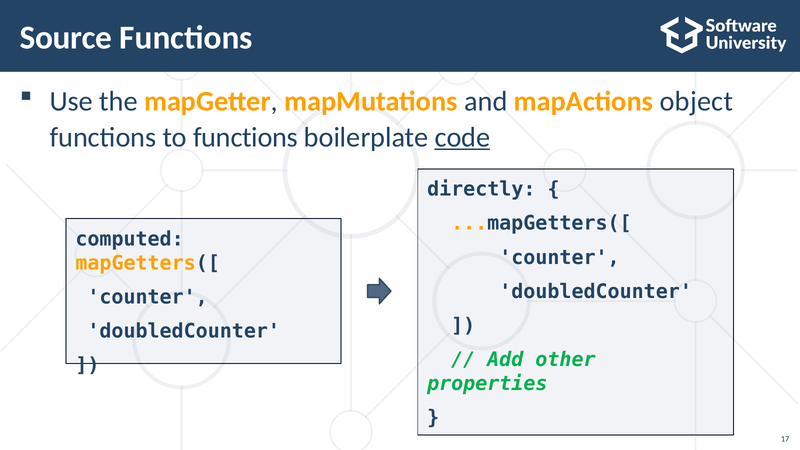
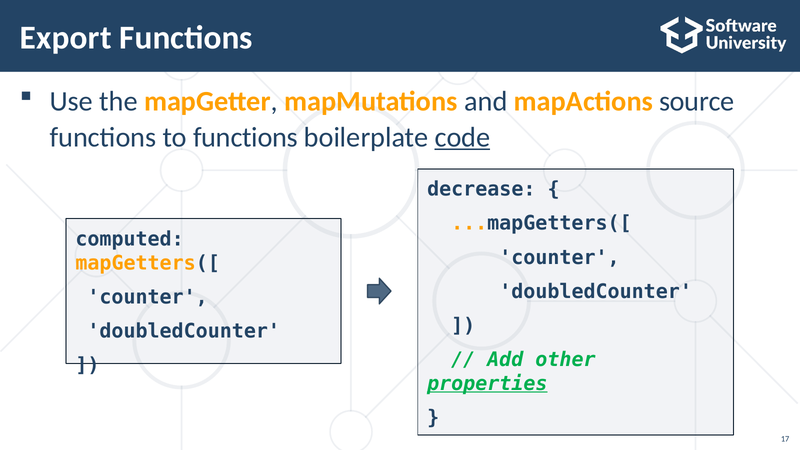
Source: Source -> Export (66, 38)
object: object -> source (697, 102)
directly: directly -> decrease (481, 189)
properties underline: none -> present (487, 383)
